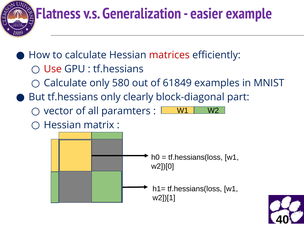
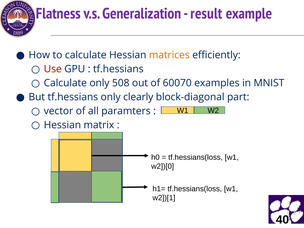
easier: easier -> result (206, 14)
matrices colour: red -> orange (169, 55)
580: 580 -> 508 (121, 83)
61849: 61849 -> 60070 (177, 83)
